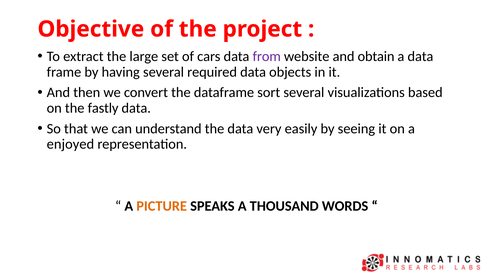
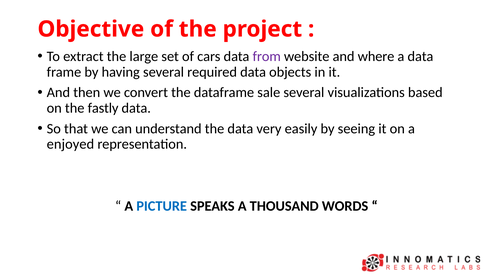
obtain: obtain -> where (376, 56)
sort: sort -> sale (269, 92)
PICTURE colour: orange -> blue (162, 206)
